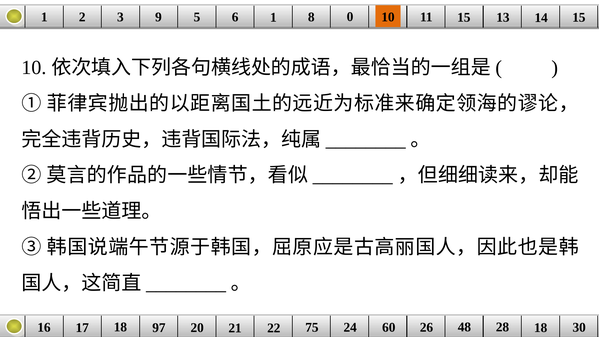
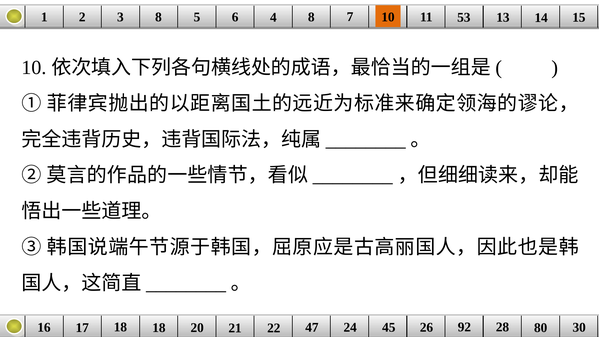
3 9: 9 -> 8 (158, 17)
6 1: 1 -> 4 (273, 18)
0: 0 -> 7 (350, 17)
11 15: 15 -> 53 (464, 17)
18 97: 97 -> 18 (159, 328)
75: 75 -> 47 (312, 328)
60: 60 -> 45 (389, 327)
48: 48 -> 92 (464, 327)
28 18: 18 -> 80 (541, 328)
